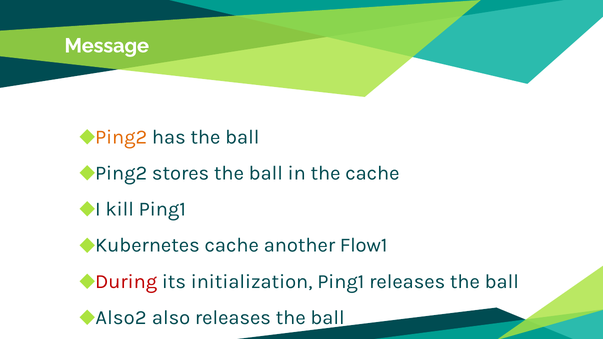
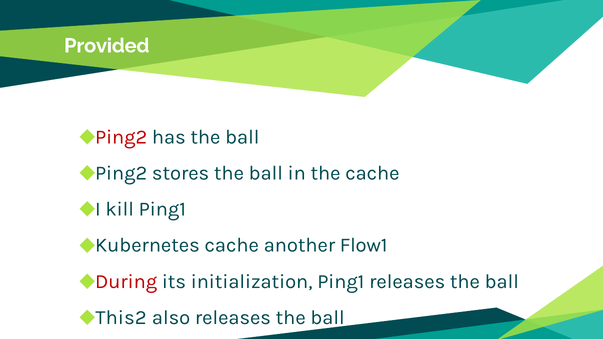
Message: Message -> Provided (107, 46)
Ping2 colour: orange -> red (121, 137)
Also2: Also2 -> This2 (121, 318)
